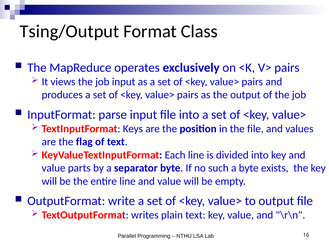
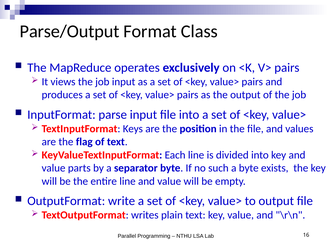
Tsing/Output: Tsing/Output -> Parse/Output (70, 31)
